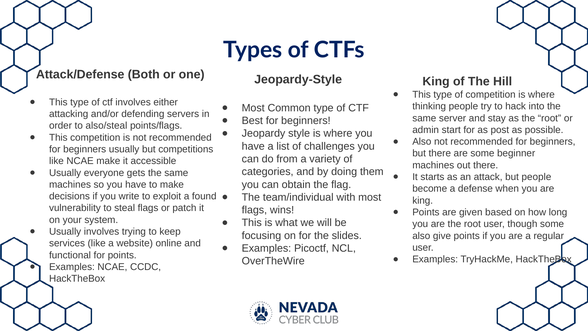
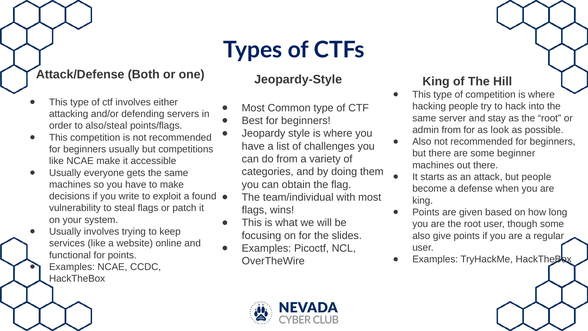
thinking: thinking -> hacking (429, 106)
admin start: start -> from (451, 130)
post: post -> look (500, 130)
